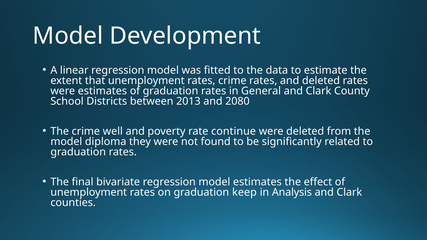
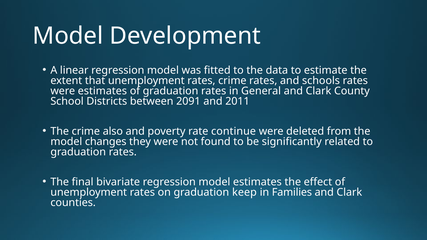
and deleted: deleted -> schools (321, 81)
2013: 2013 -> 2091 (188, 101)
2080: 2080 -> 2011 (237, 101)
well: well -> also (113, 131)
diploma: diploma -> changes (106, 142)
Analysis: Analysis -> Families (292, 192)
